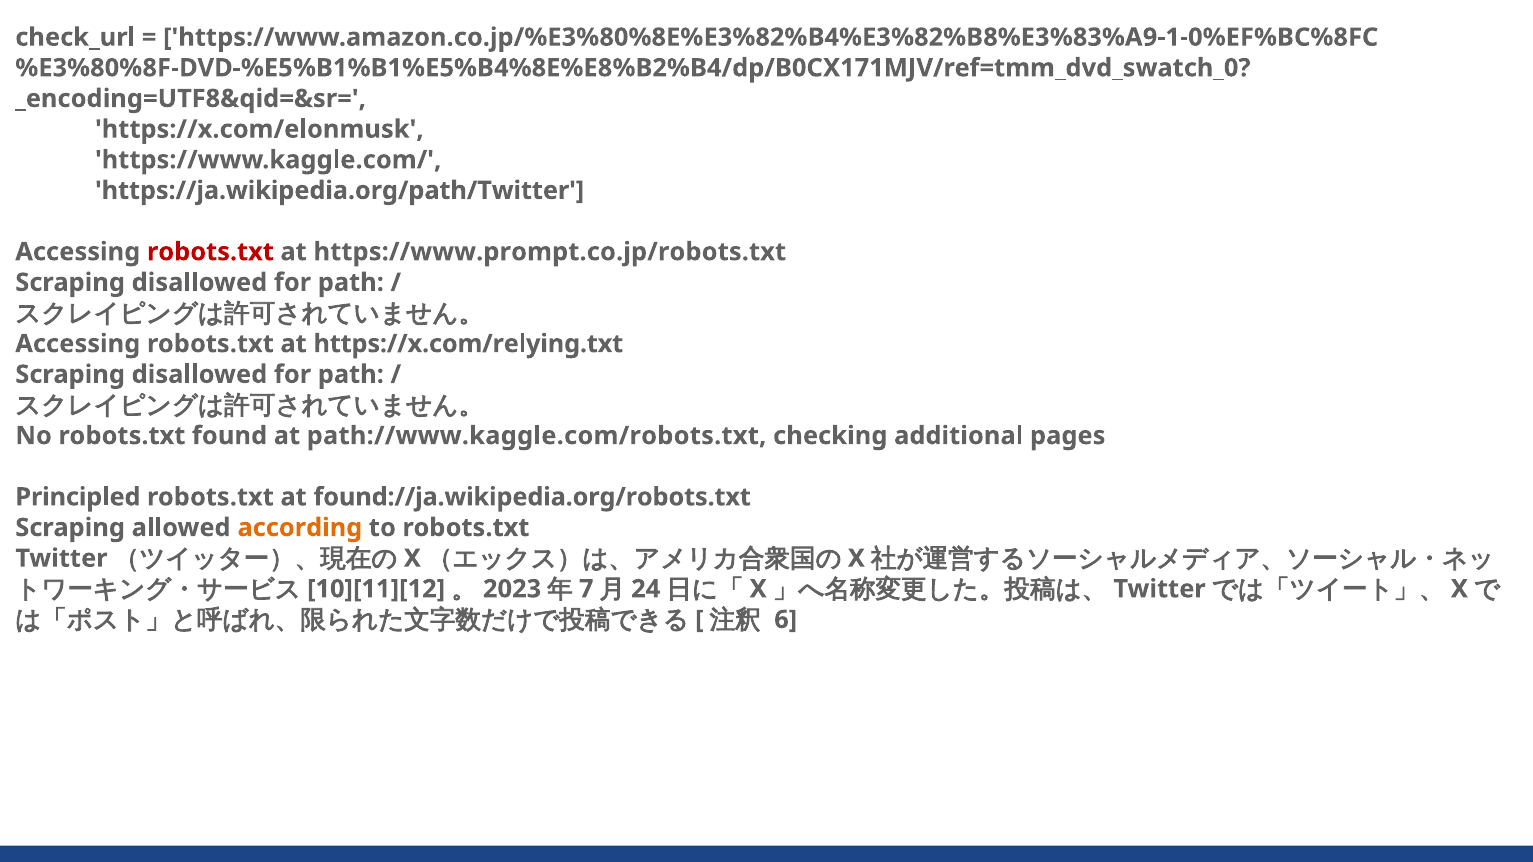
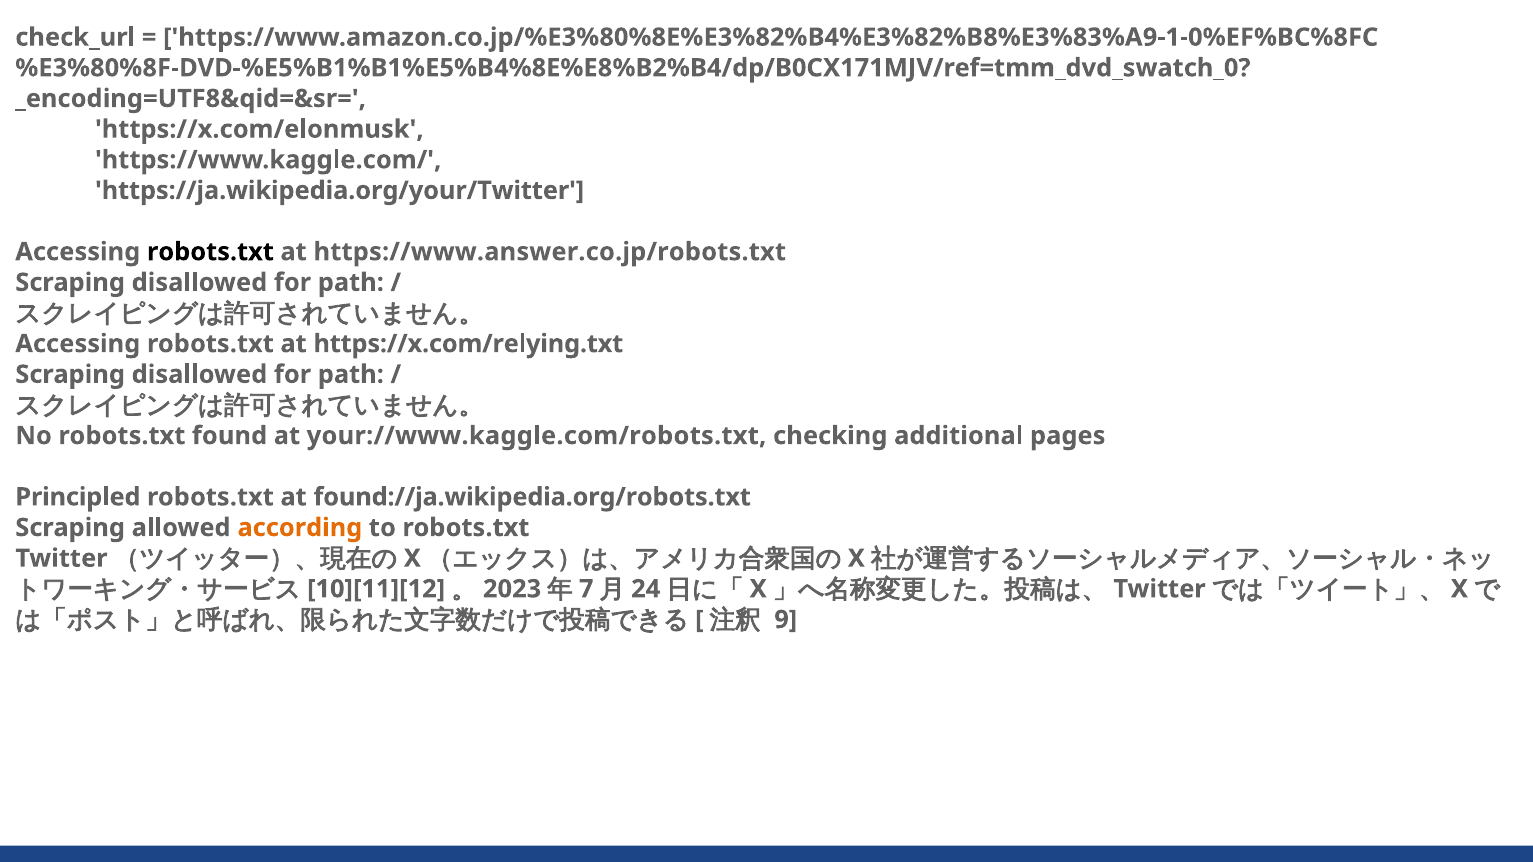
https://ja.wikipedia.org/path/Twitter: https://ja.wikipedia.org/path/Twitter -> https://ja.wikipedia.org/your/Twitter (340, 191)
robots.txt colour: red -> black (210, 252)
https://www.prompt.co.jp/robots.txt: https://www.prompt.co.jp/robots.txt -> https://www.answer.co.jp/robots.txt (550, 252)
path://www.kaggle.com/robots.txt: path://www.kaggle.com/robots.txt -> your://www.kaggle.com/robots.txt (536, 436)
6: 6 -> 9 (786, 620)
